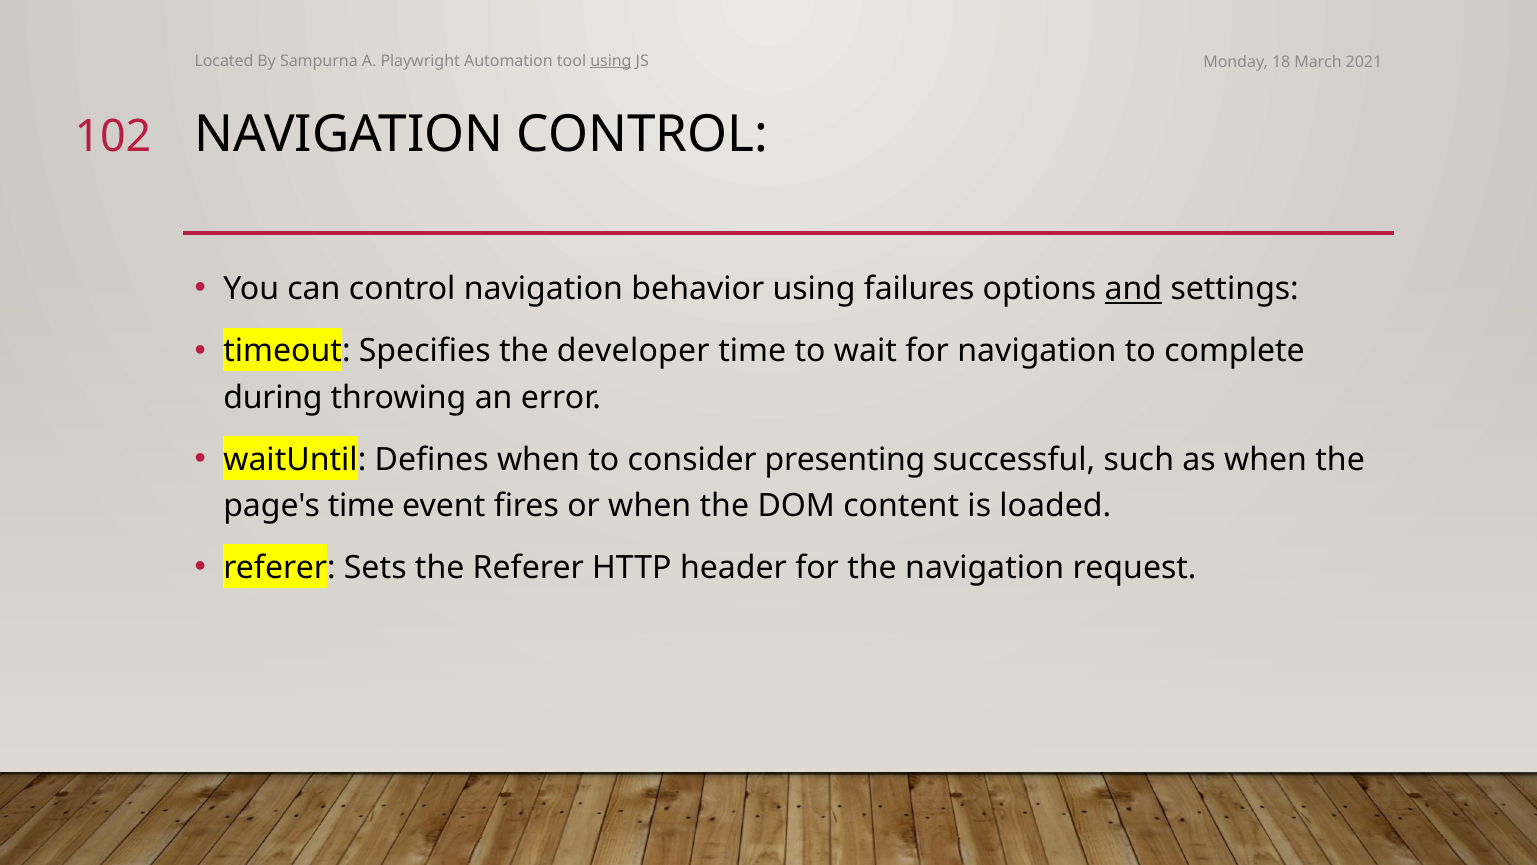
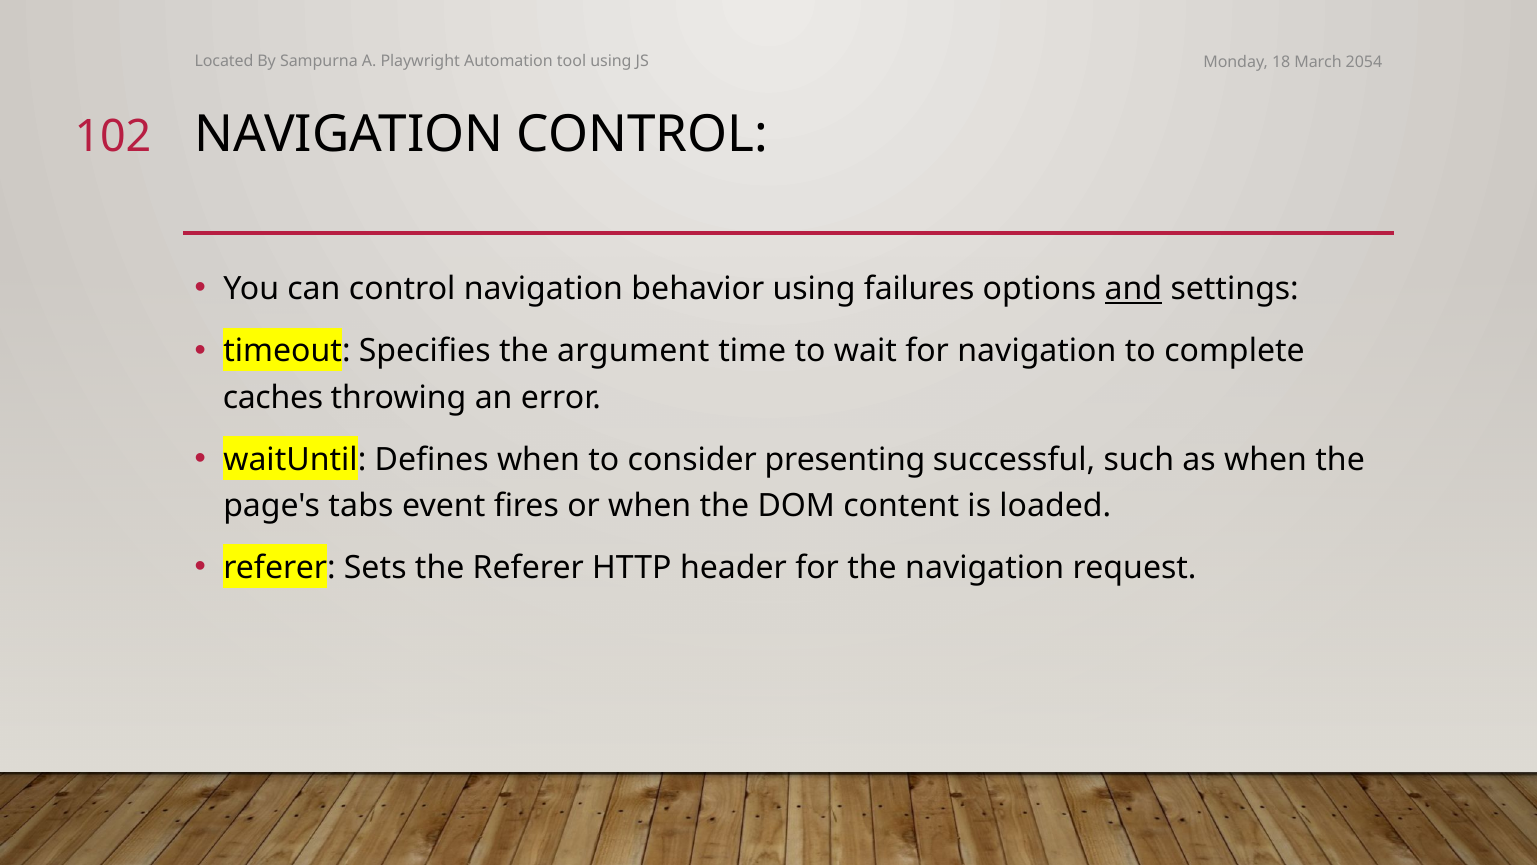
using underline: present -> none (611, 61)
2021: 2021 -> 2054 (1364, 62)
developer: developer -> argument (633, 351)
during: during -> caches (273, 397)
page's time: time -> tabs (361, 505)
